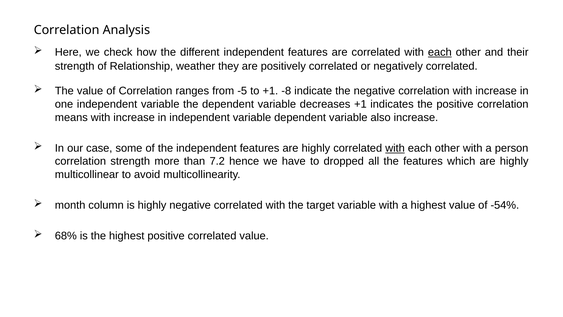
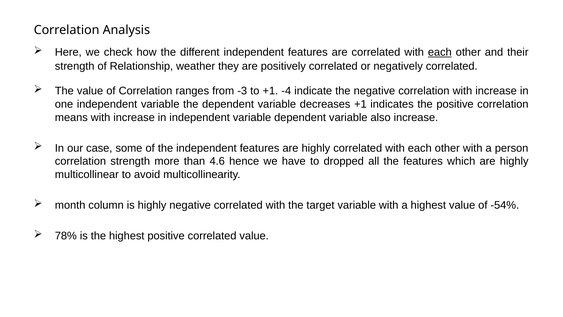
-5: -5 -> -3 (242, 91)
-8: -8 -> -4 (286, 91)
with underline: present -> none (395, 148)
7.2: 7.2 -> 4.6 (217, 161)
68%: 68% -> 78% (66, 236)
